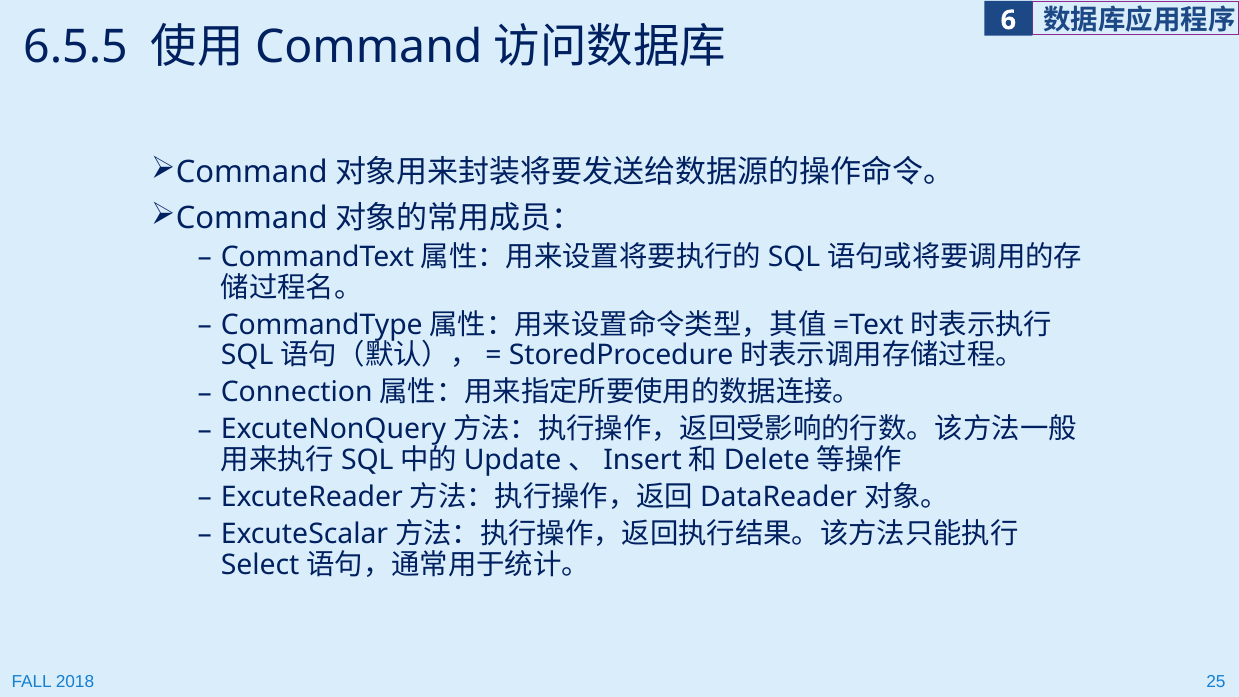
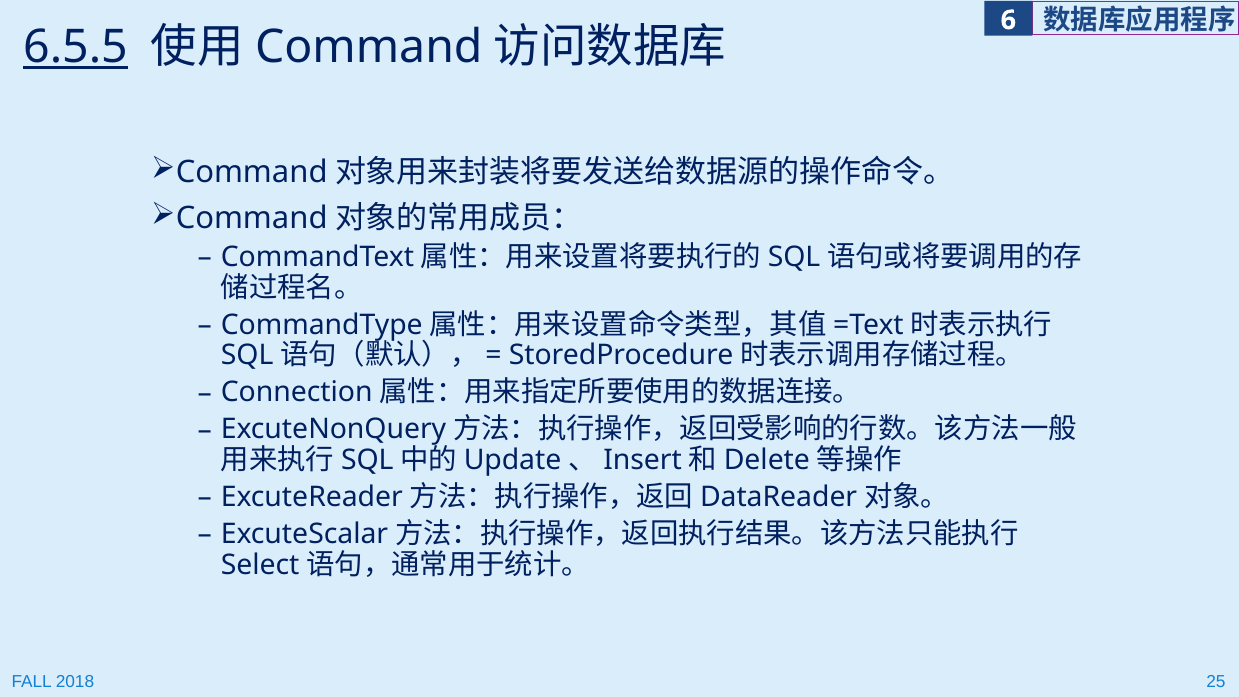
6.5.5 underline: none -> present (76, 47)
